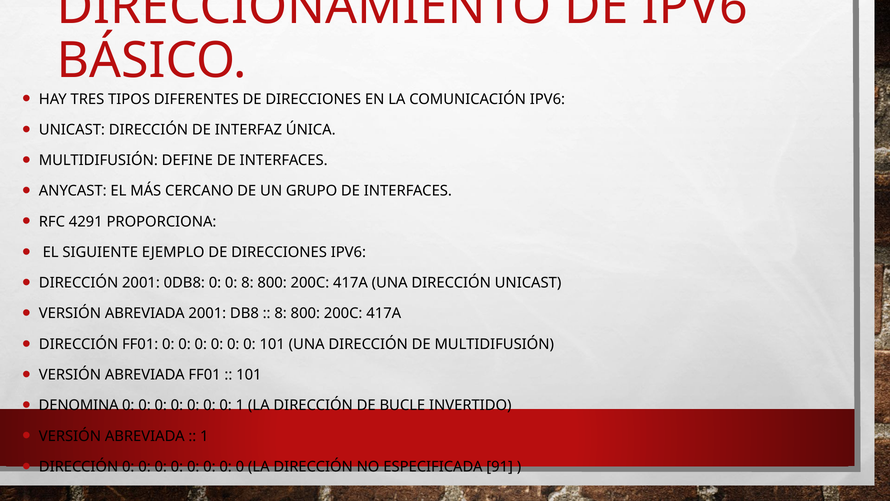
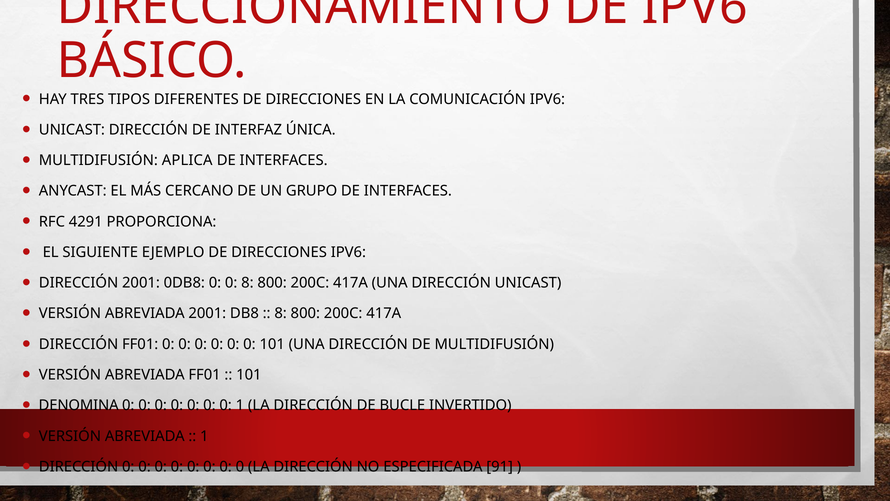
DEFINE: DEFINE -> APLICA (187, 160)
